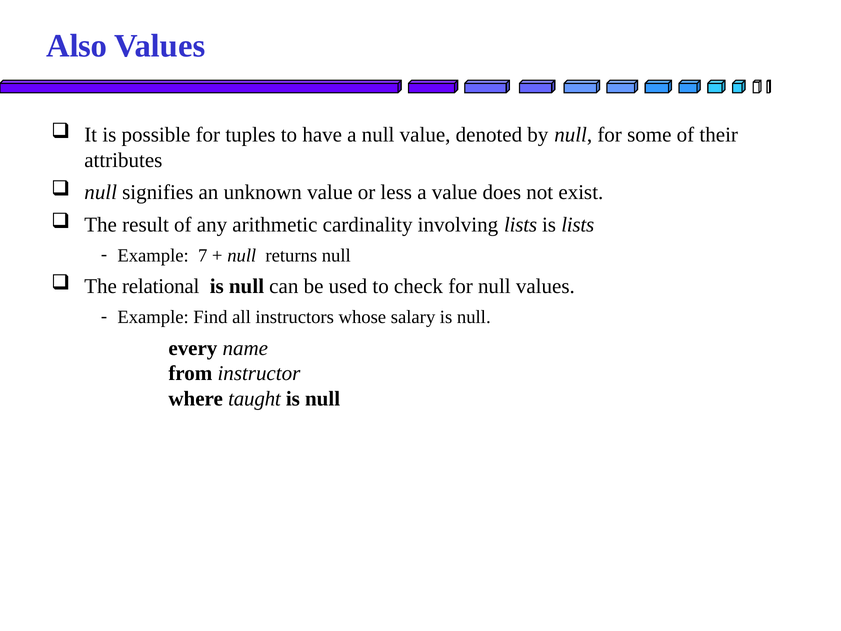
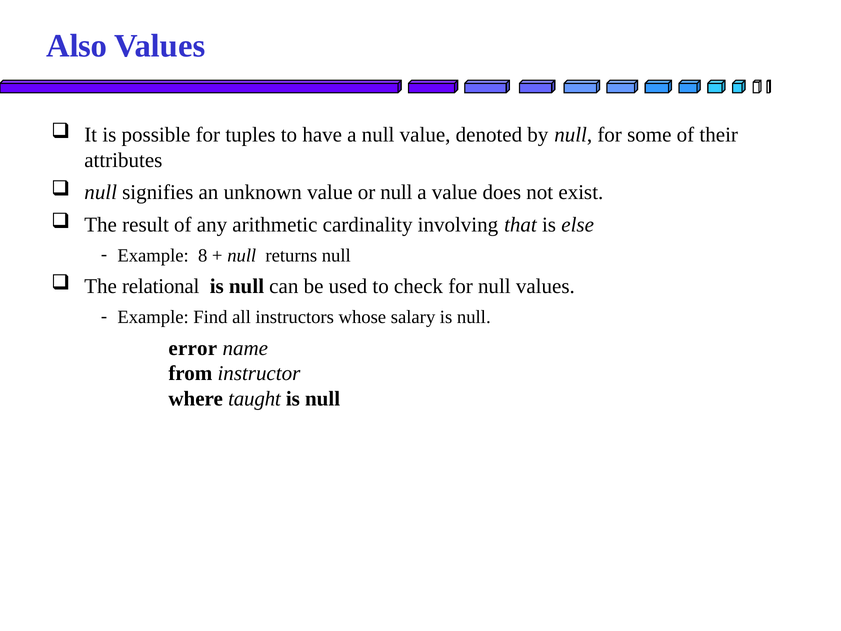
or less: less -> null (396, 192)
involving lists: lists -> that (520, 225)
is lists: lists -> else (578, 225)
7: 7 -> 8 (203, 255)
every: every -> error (193, 348)
